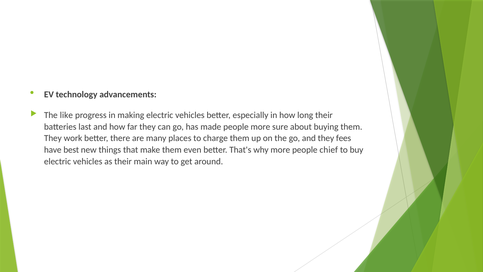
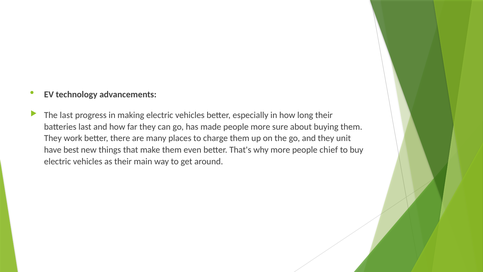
The like: like -> last (66, 115)
fees: fees -> unit (344, 138)
